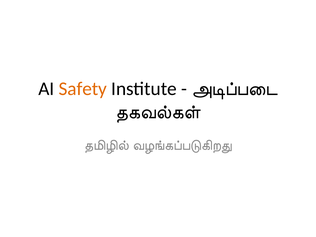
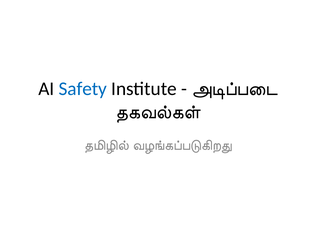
Safety colour: orange -> blue (83, 89)
